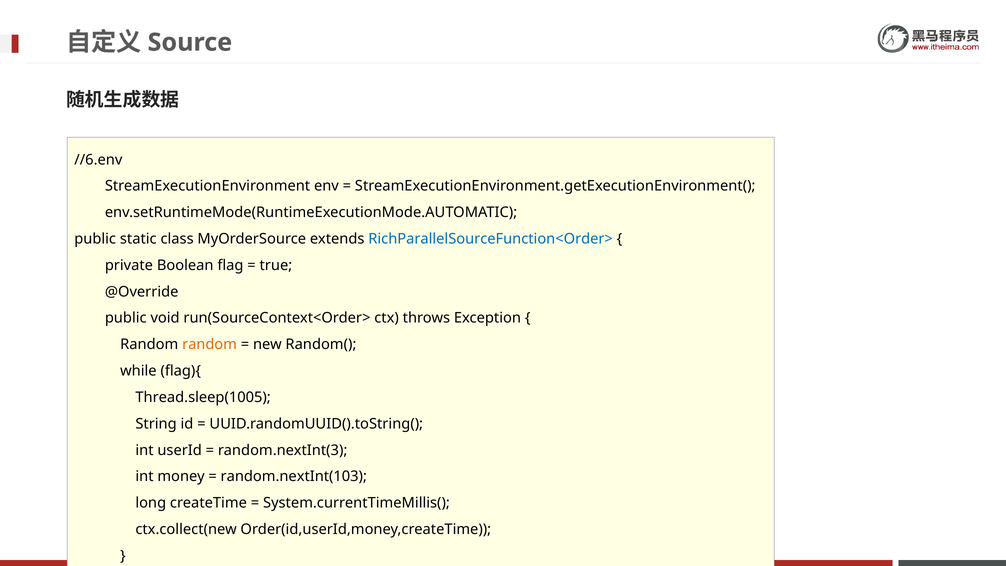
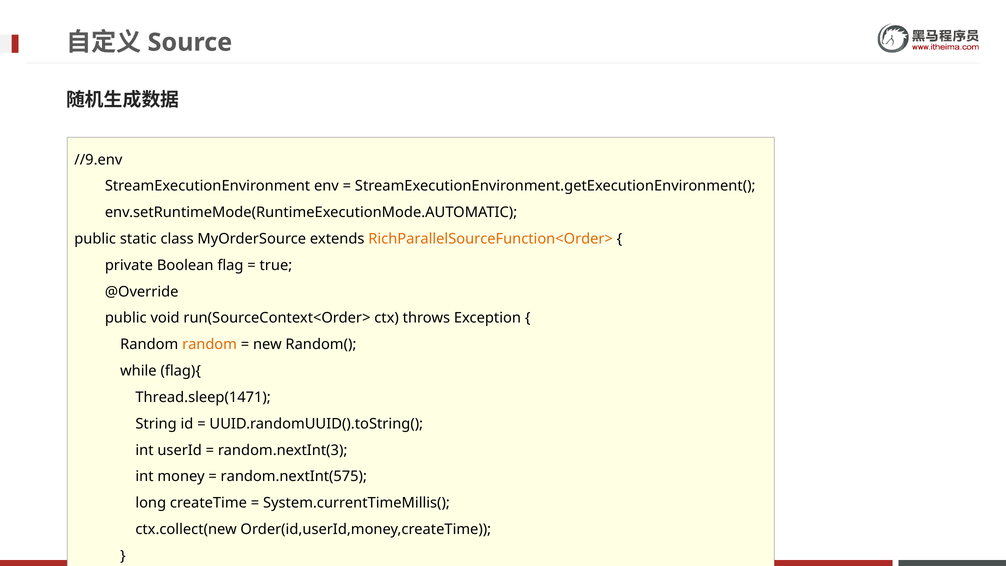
//6.env: //6.env -> //9.env (98, 160)
RichParallelSourceFunction<Order> colour: blue -> orange (491, 239)
Thread.sleep(1005: Thread.sleep(1005 -> Thread.sleep(1471 (203, 397)
random.nextInt(103: random.nextInt(103 -> random.nextInt(575 (294, 477)
